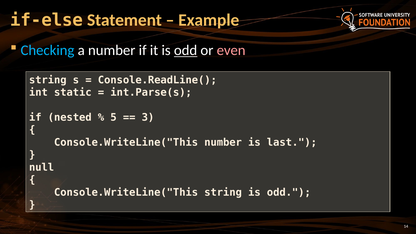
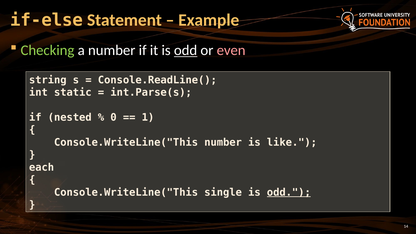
Checking colour: light blue -> light green (47, 50)
5: 5 -> 0 (114, 117)
3: 3 -> 1 (148, 117)
last: last -> like (292, 142)
null: null -> each (42, 167)
Console.WriteLine("This string: string -> single (223, 192)
odd underline: none -> present (289, 192)
